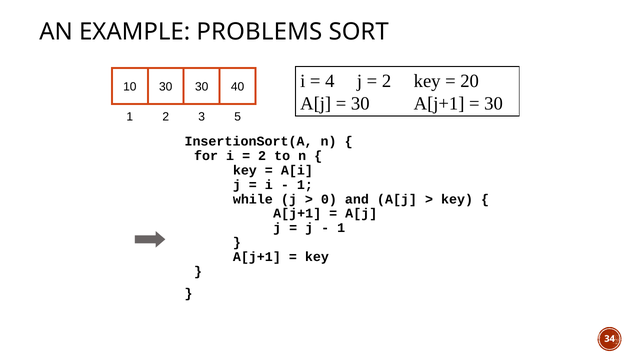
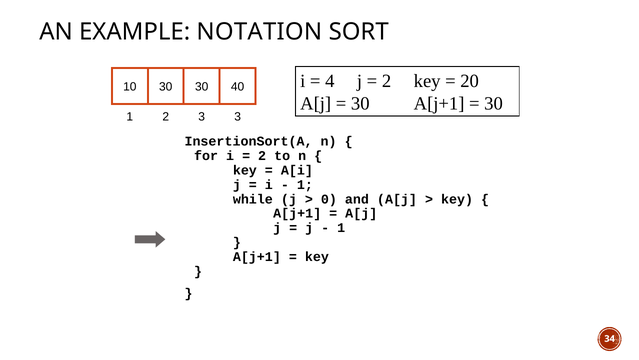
PROBLEMS: PROBLEMS -> NOTATION (259, 32)
3 5: 5 -> 3 (238, 117)
